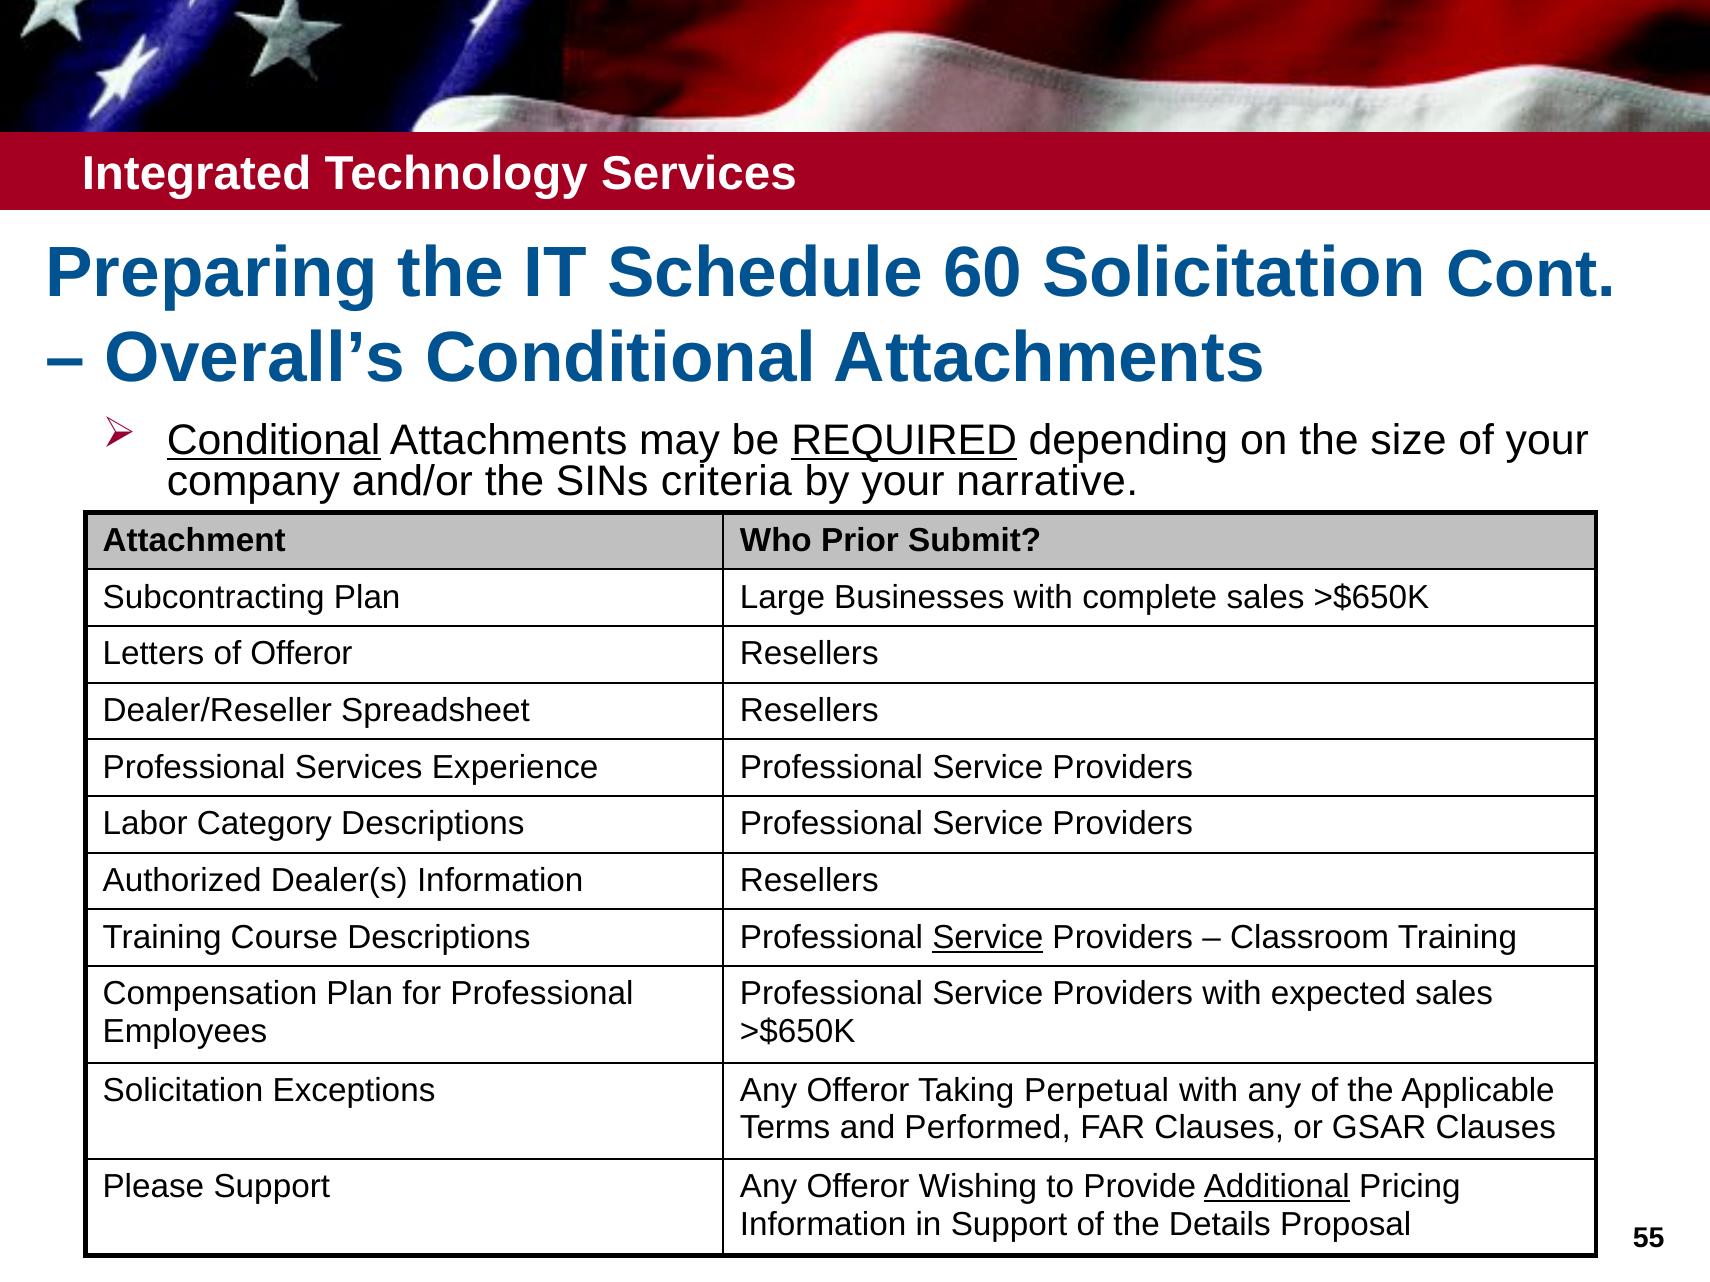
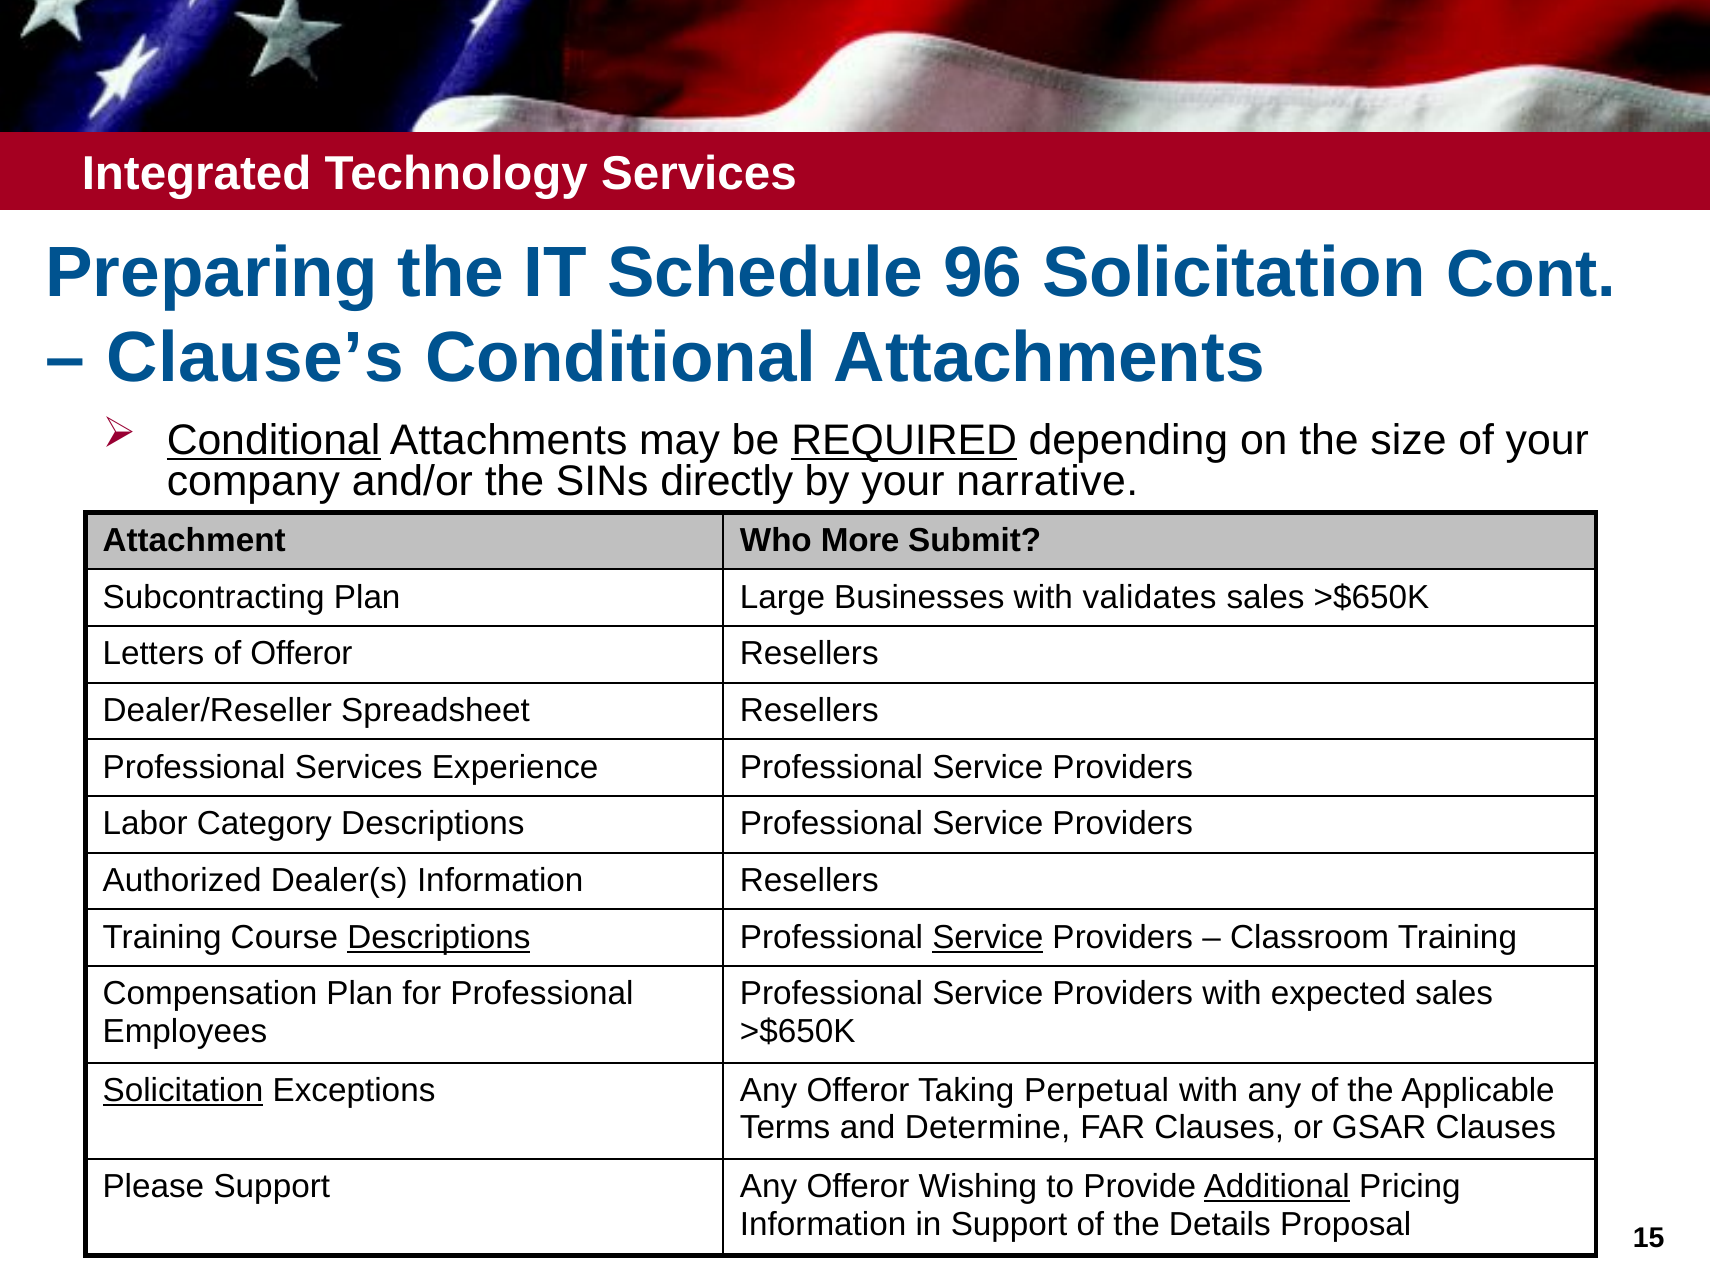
60: 60 -> 96 (983, 273)
Overall’s: Overall’s -> Clause’s (255, 359)
criteria: criteria -> directly (727, 482)
Prior: Prior -> More (860, 541)
complete: complete -> validates (1150, 597)
Descriptions underline: none -> present (439, 938)
Solicitation underline: none -> present (183, 1091)
Performed: Performed -> Determine (988, 1128)
55: 55 -> 15 (1649, 1239)
